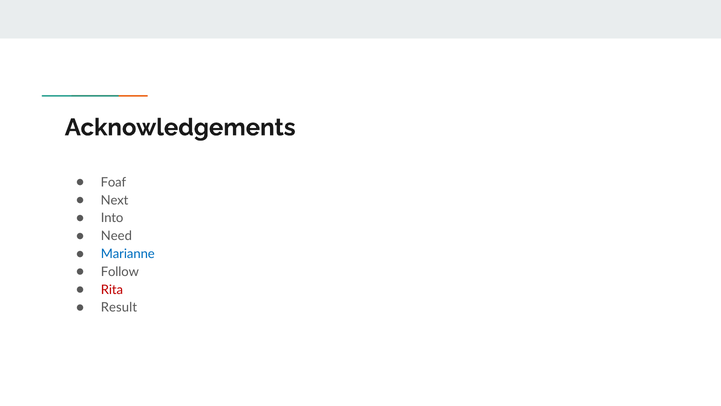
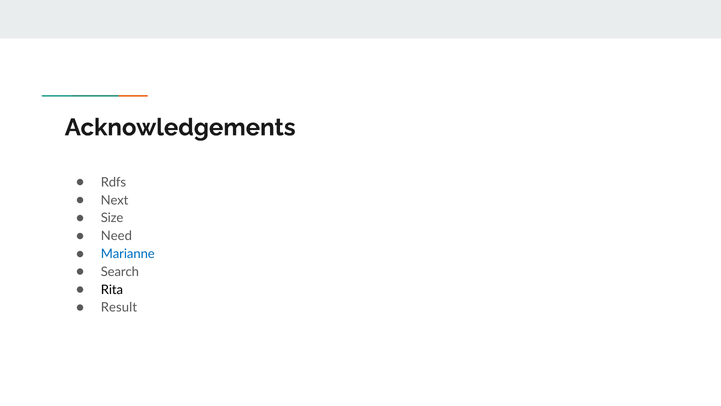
Foaf: Foaf -> Rdfs (113, 182)
Into: Into -> Size (112, 218)
Follow: Follow -> Search (120, 272)
Rita colour: red -> black (112, 289)
